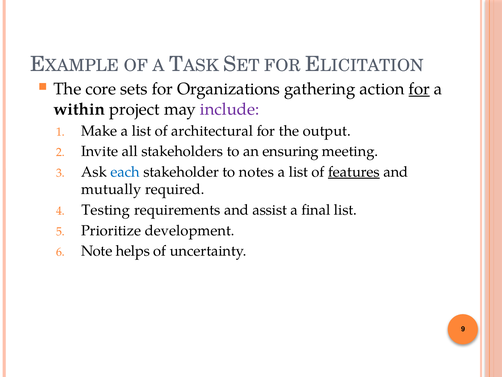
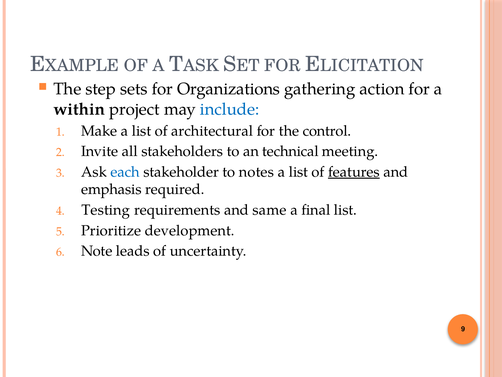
core: core -> step (101, 89)
for underline: present -> none (419, 89)
include colour: purple -> blue (230, 109)
output: output -> control (327, 131)
ensuring: ensuring -> technical (291, 151)
mutually: mutually -> emphasis (111, 189)
assist: assist -> same (270, 210)
helps: helps -> leads (133, 251)
